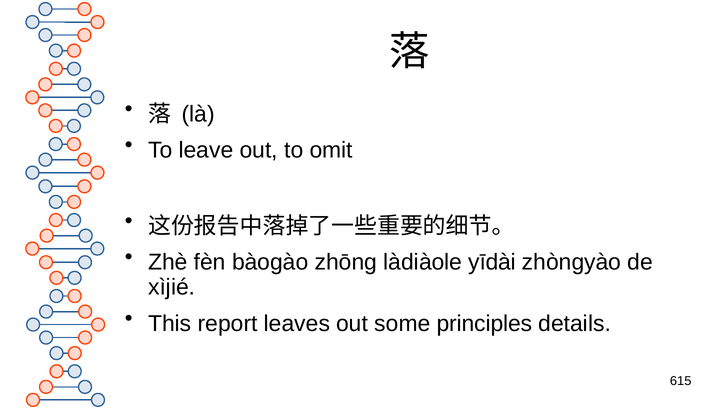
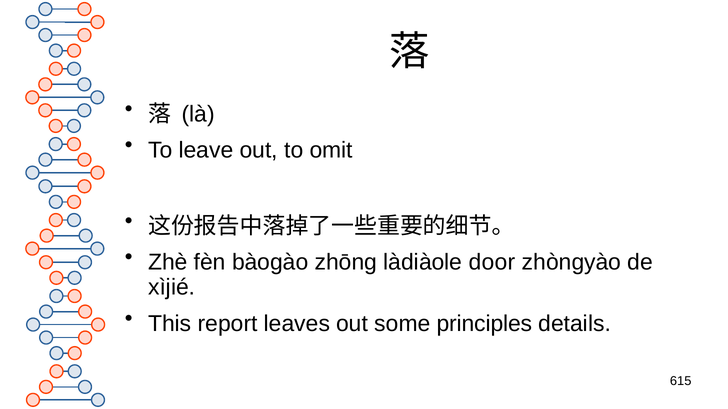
yīdài: yīdài -> door (492, 263)
